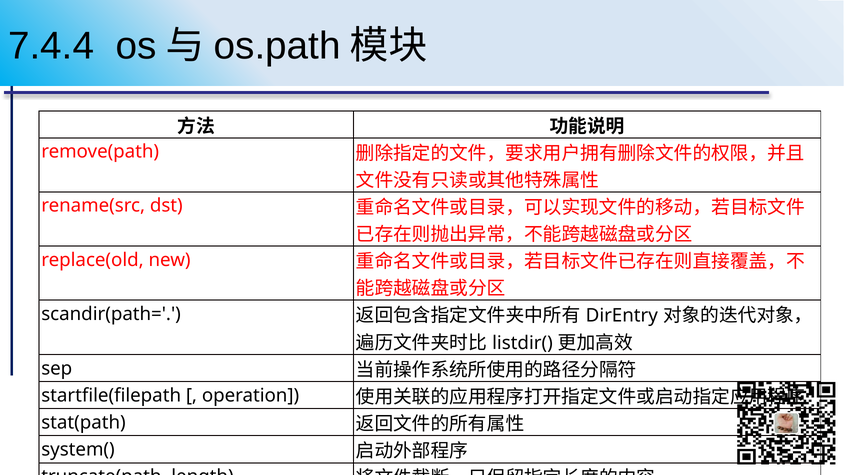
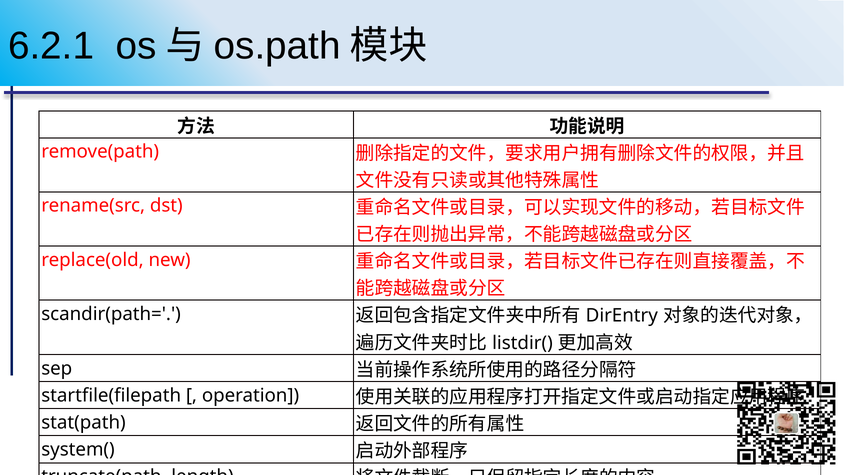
7.4.4: 7.4.4 -> 6.2.1 (51, 46)
